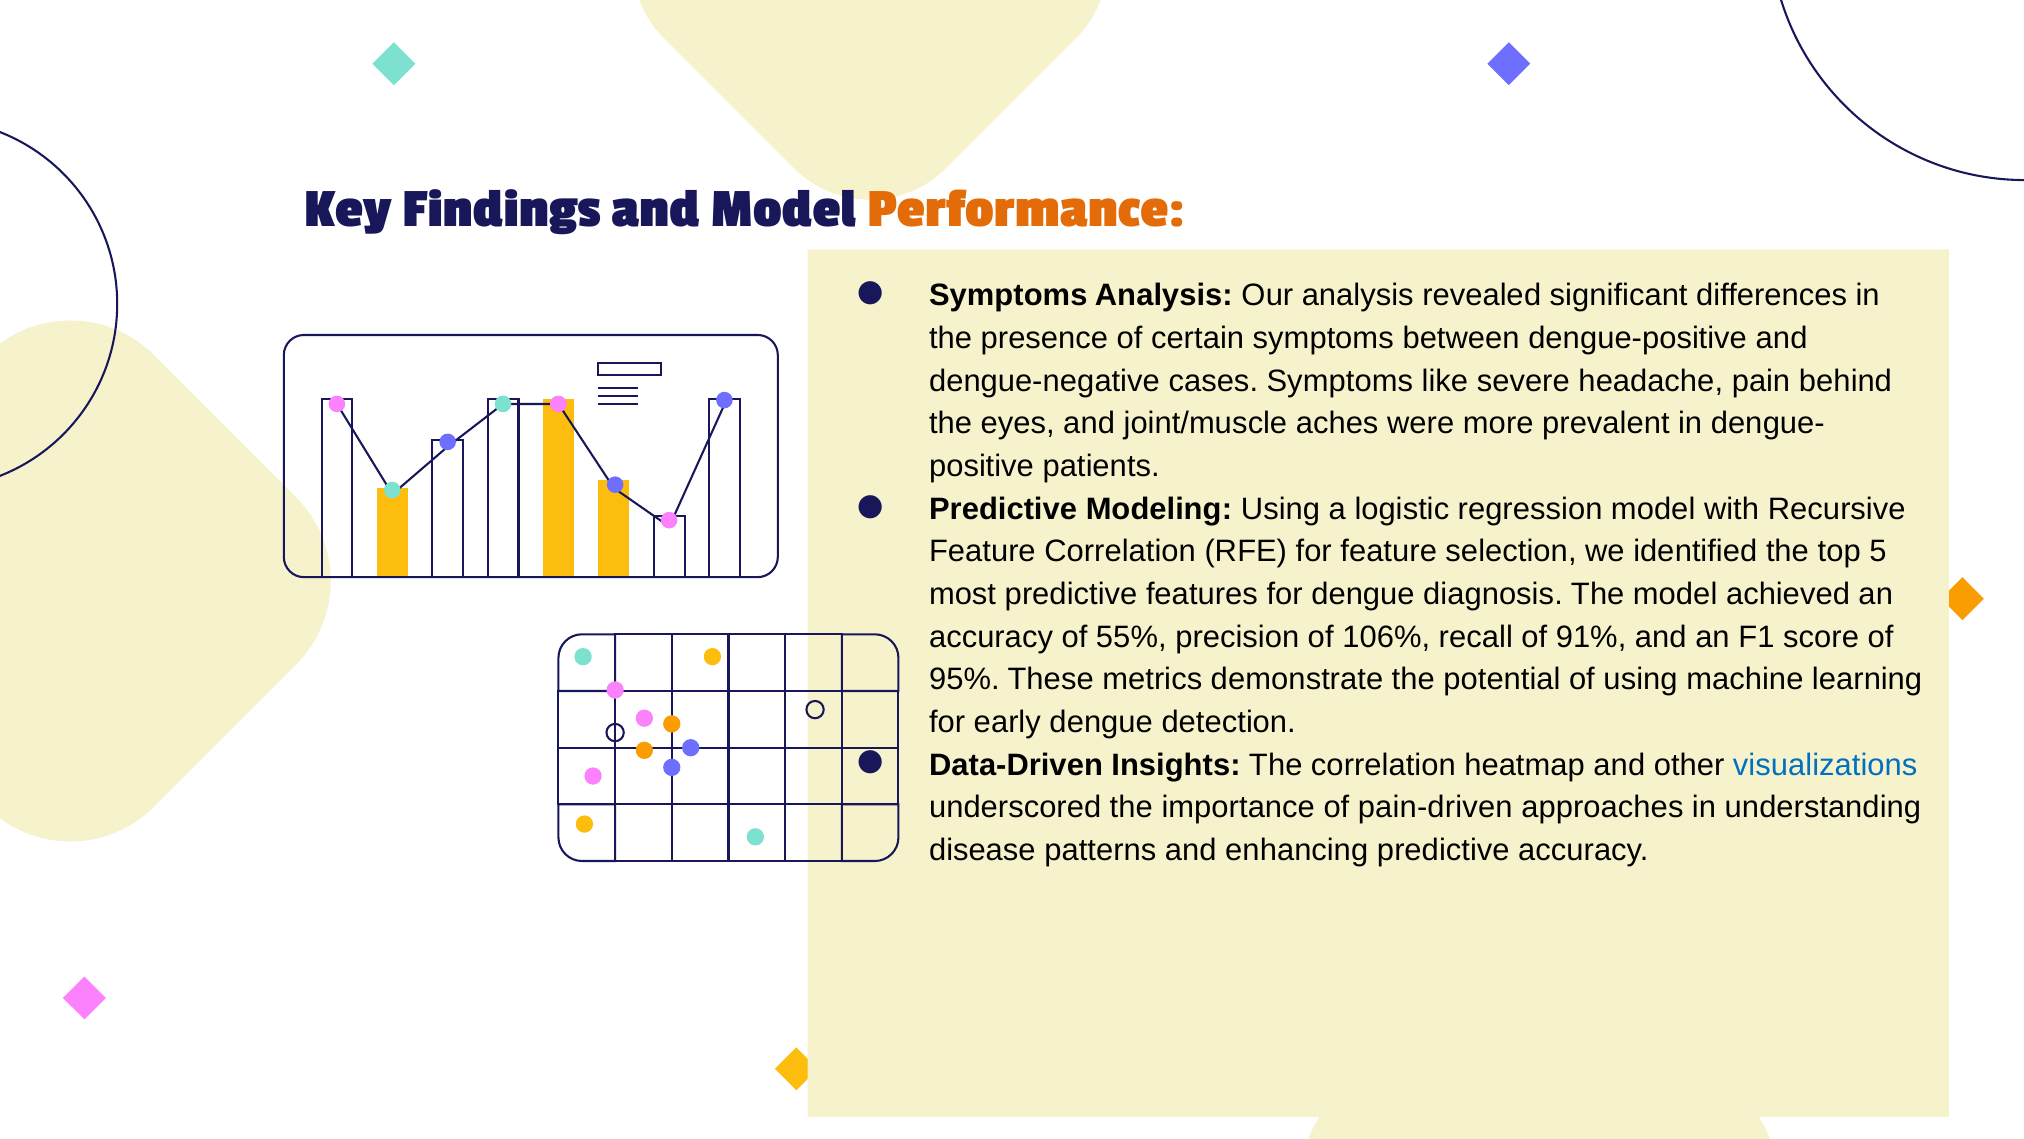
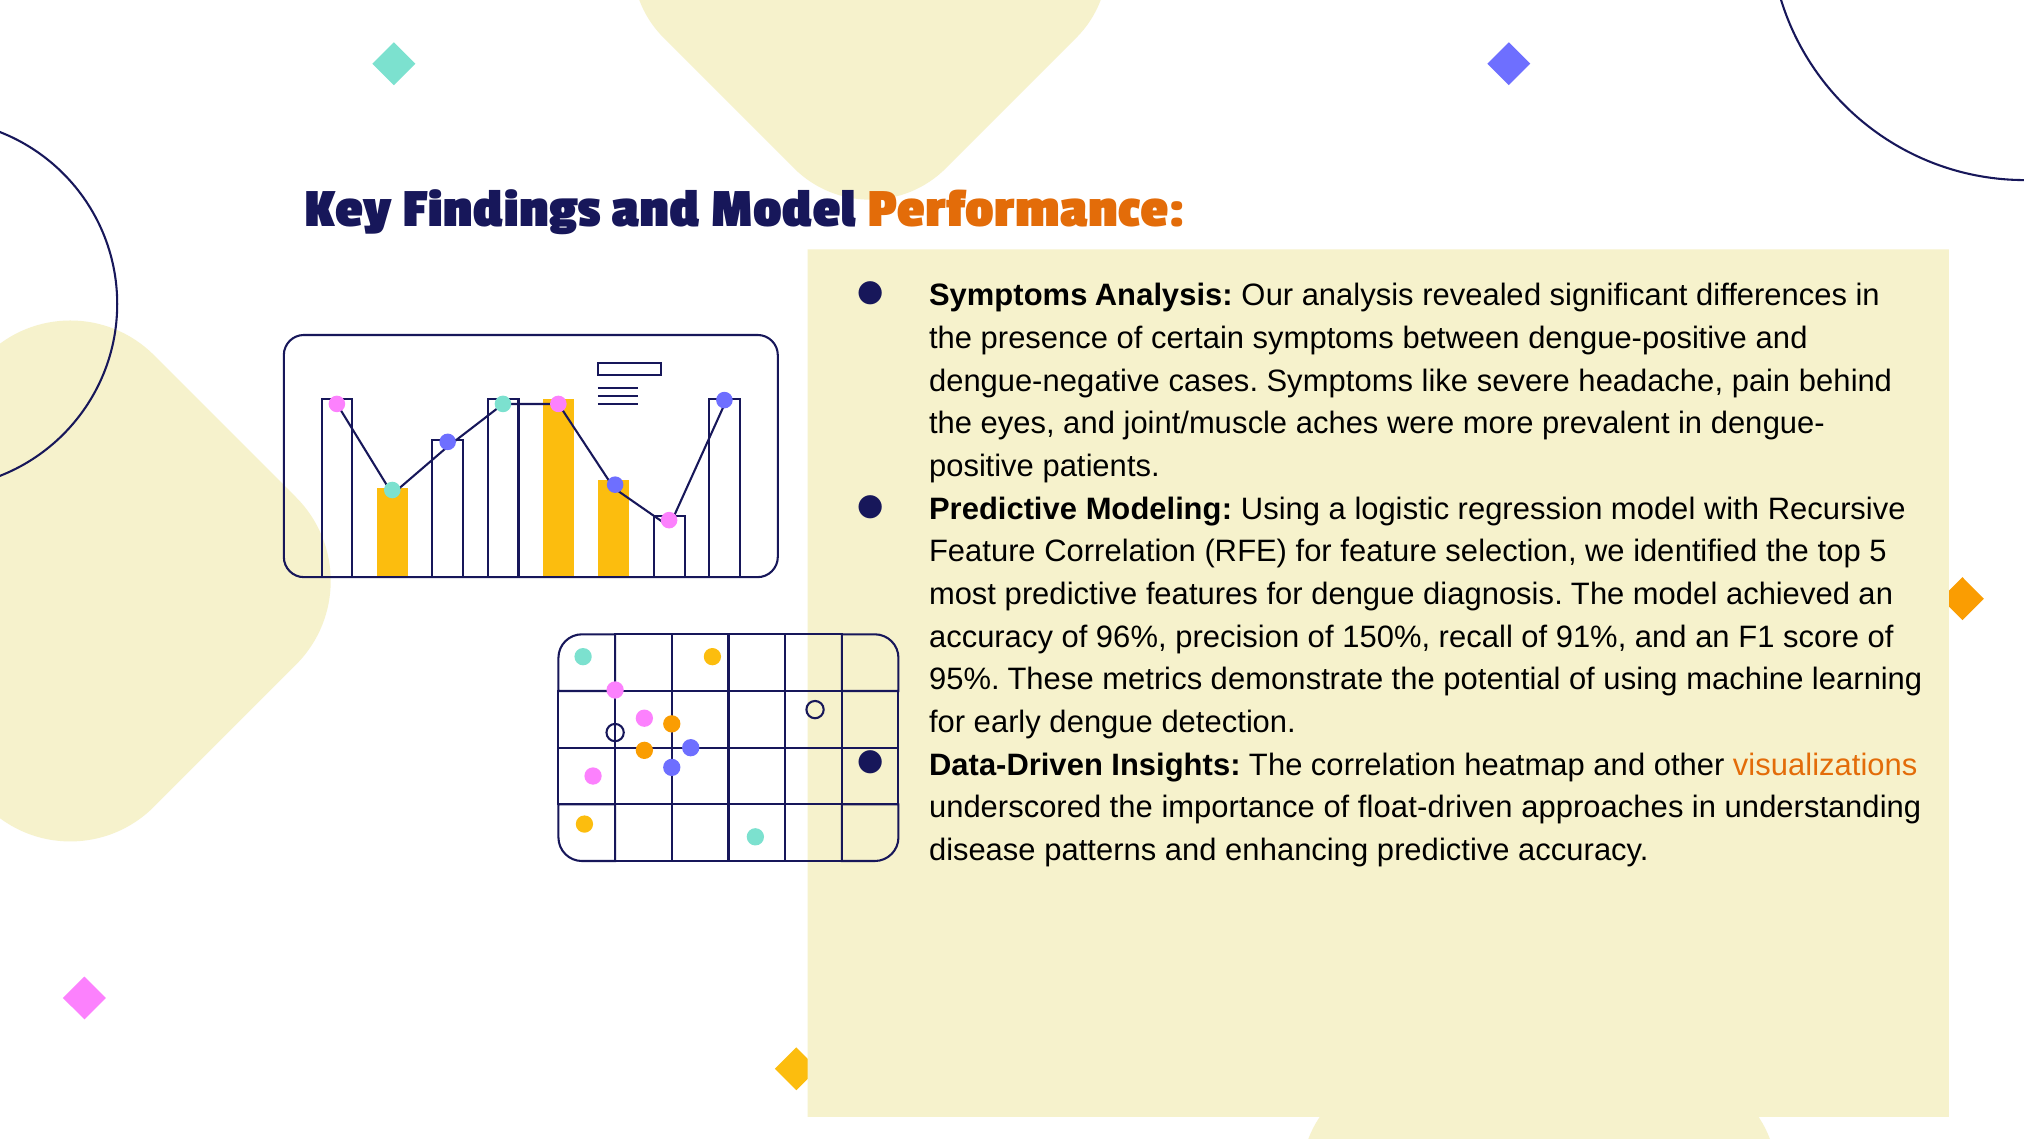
55%: 55% -> 96% (1131, 637)
106%: 106% -> 150% (1386, 637)
visualizations colour: blue -> orange (1825, 765)
pain-driven: pain-driven -> float-driven (1435, 807)
